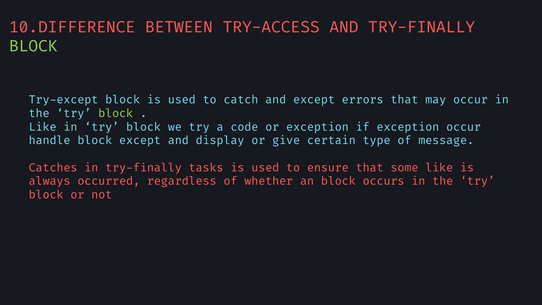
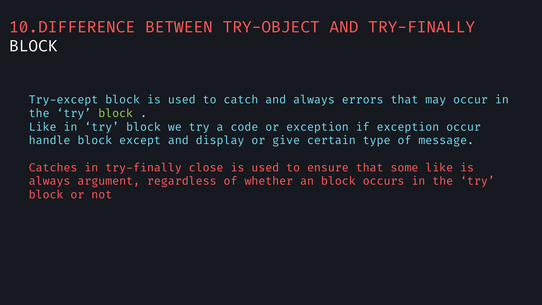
TRY-ACCESS: TRY-ACCESS -> TRY-OBJECT (271, 27)
BLOCK colour: light green -> white (33, 46)
and except: except -> always (314, 100)
tasks: tasks -> close (206, 168)
occurred: occurred -> argument (109, 181)
